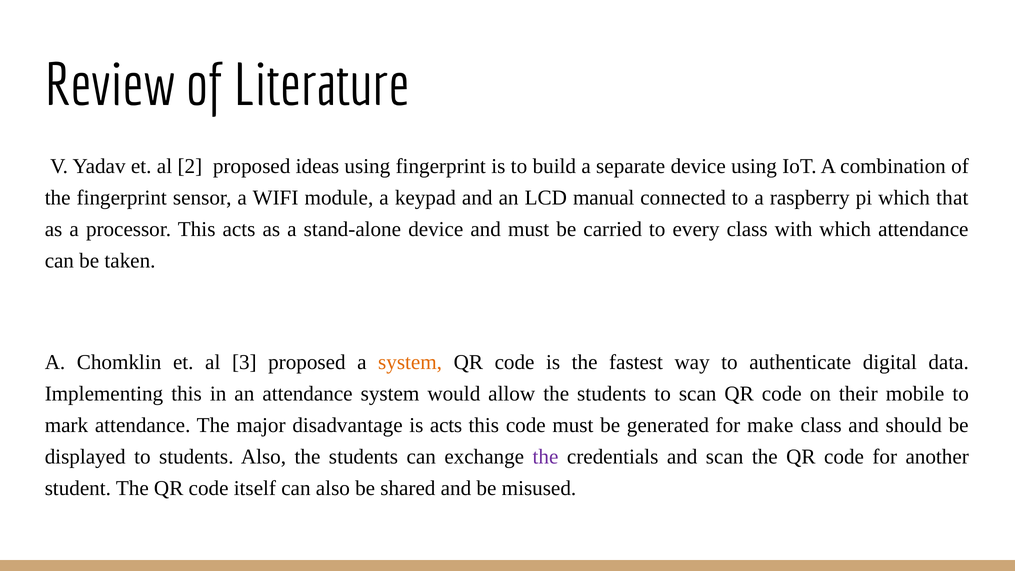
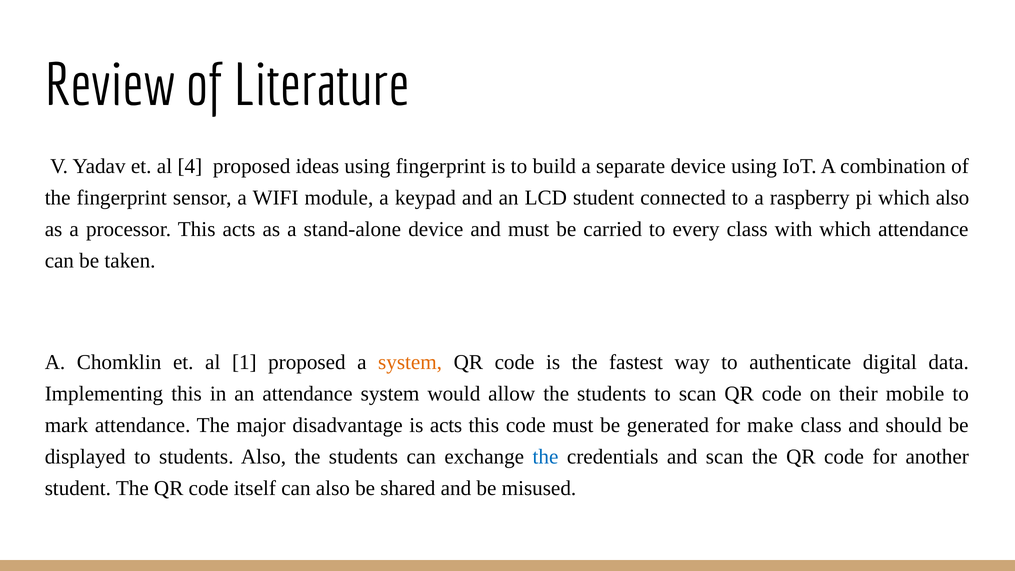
2: 2 -> 4 (190, 166)
LCD manual: manual -> student (604, 198)
which that: that -> also (953, 198)
3: 3 -> 1 (244, 362)
the colour: purple -> blue (545, 457)
